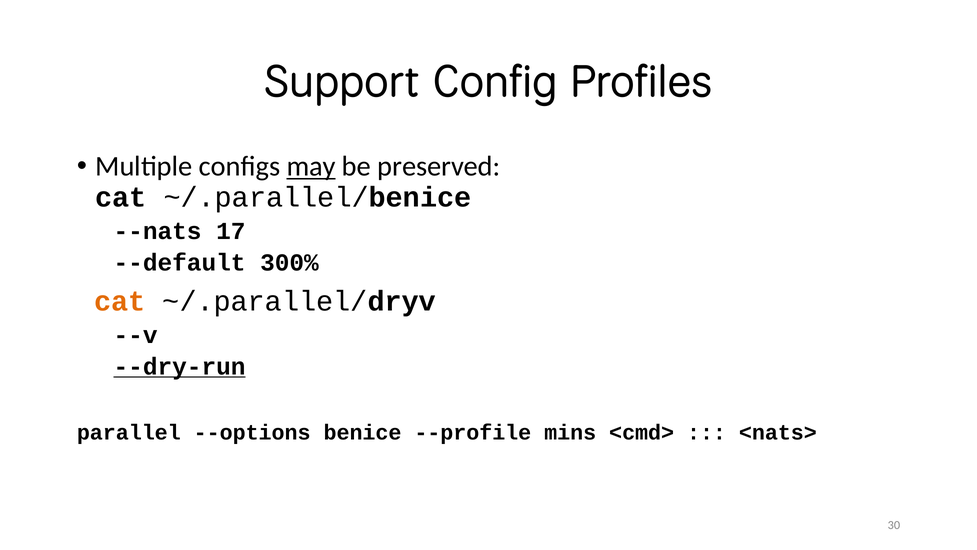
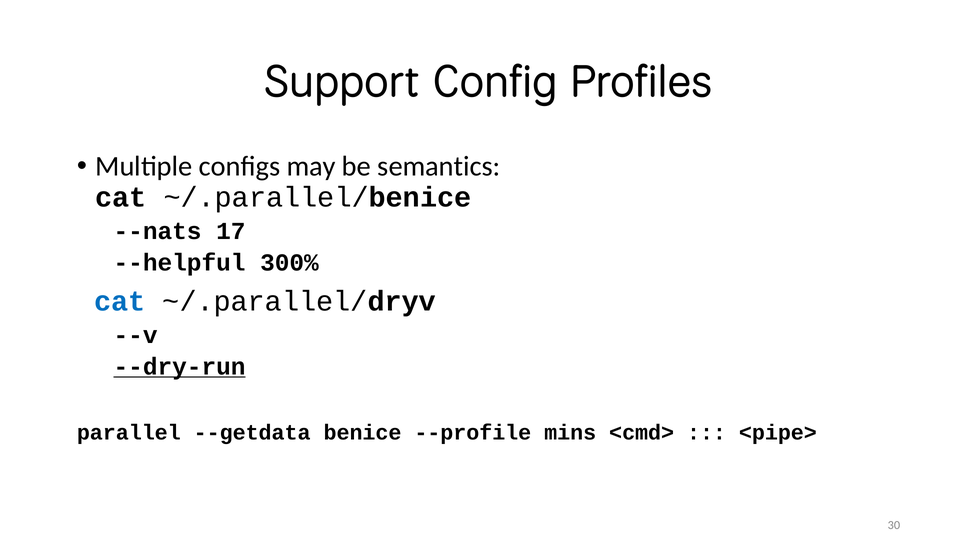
may underline: present -> none (311, 166)
preserved: preserved -> semantics (439, 166)
--default: --default -> --helpful (180, 262)
cat colour: orange -> blue (120, 301)
--options: --options -> --getdata (252, 432)
<nats>: <nats> -> <pipe> (778, 432)
